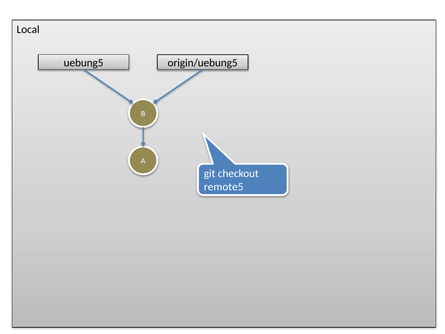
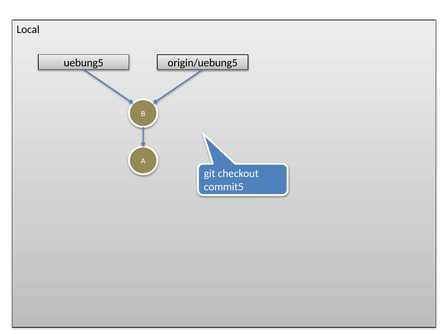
remote5: remote5 -> commit5 (224, 187)
